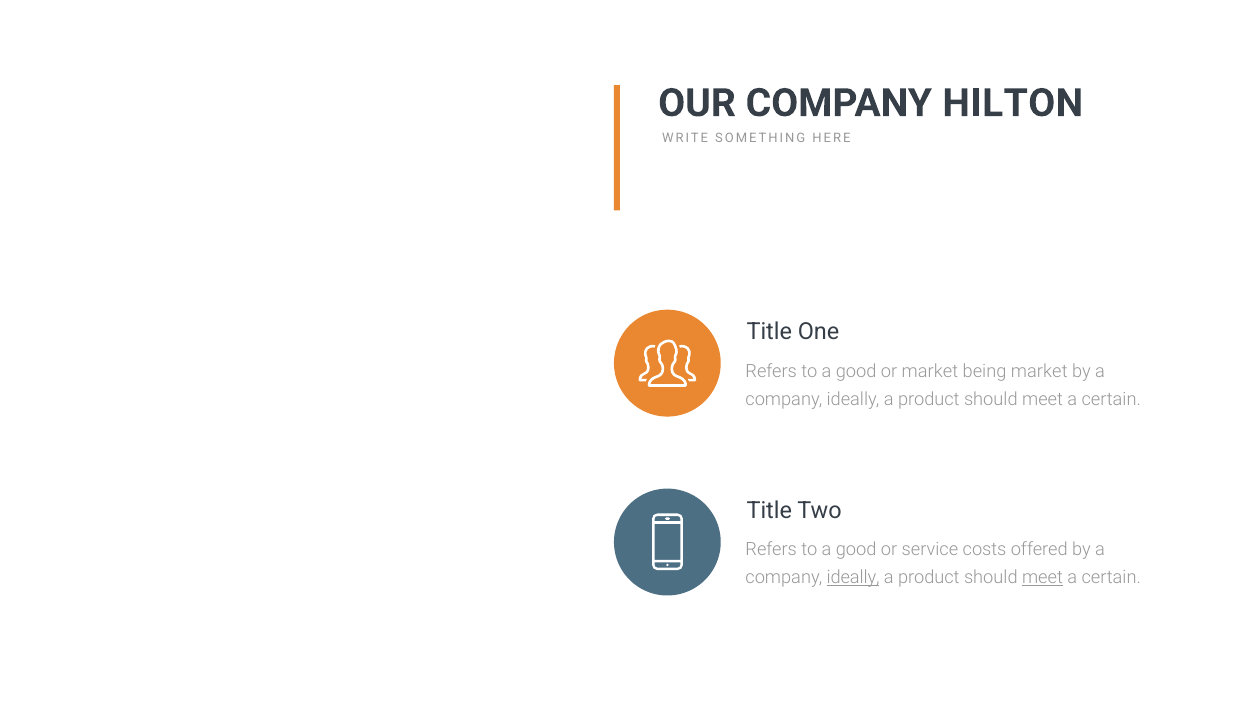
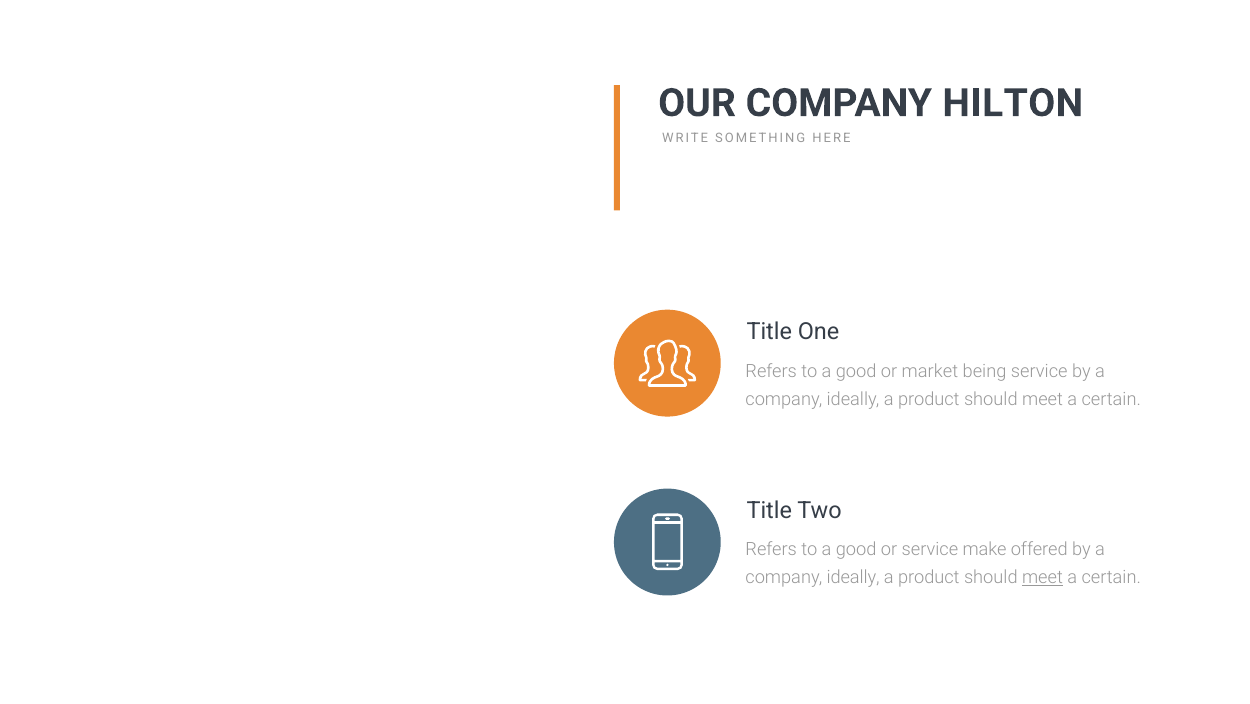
being market: market -> service (1039, 371)
costs: costs -> make (985, 549)
ideally underline: present -> none (853, 577)
